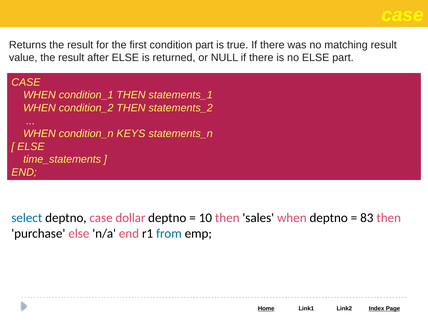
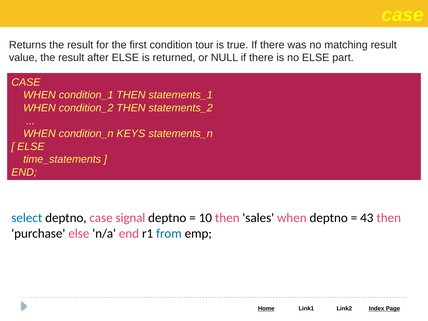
condition part: part -> tour (204, 45)
dollar: dollar -> signal (130, 218)
83: 83 -> 43 (367, 218)
